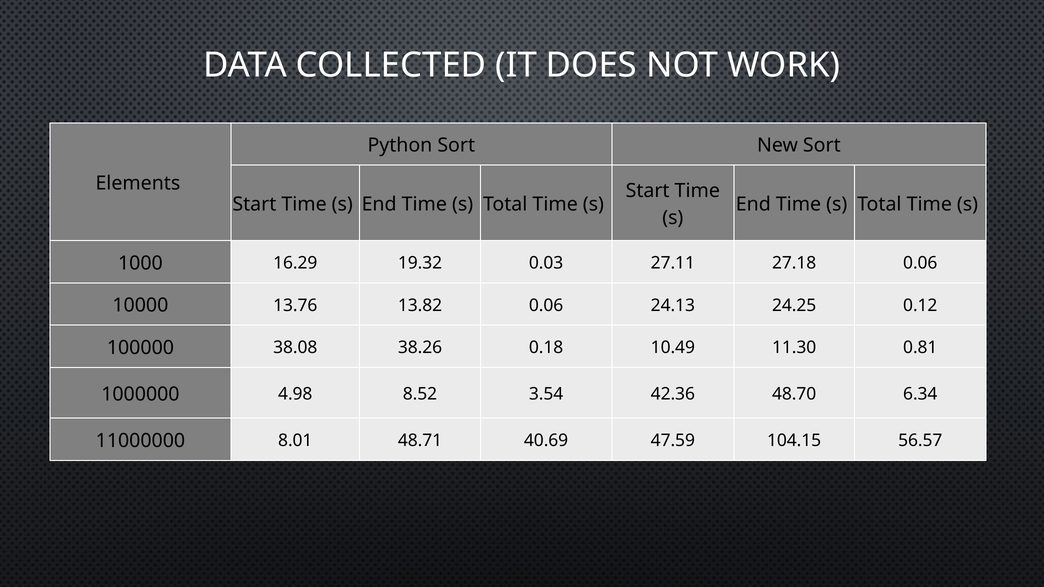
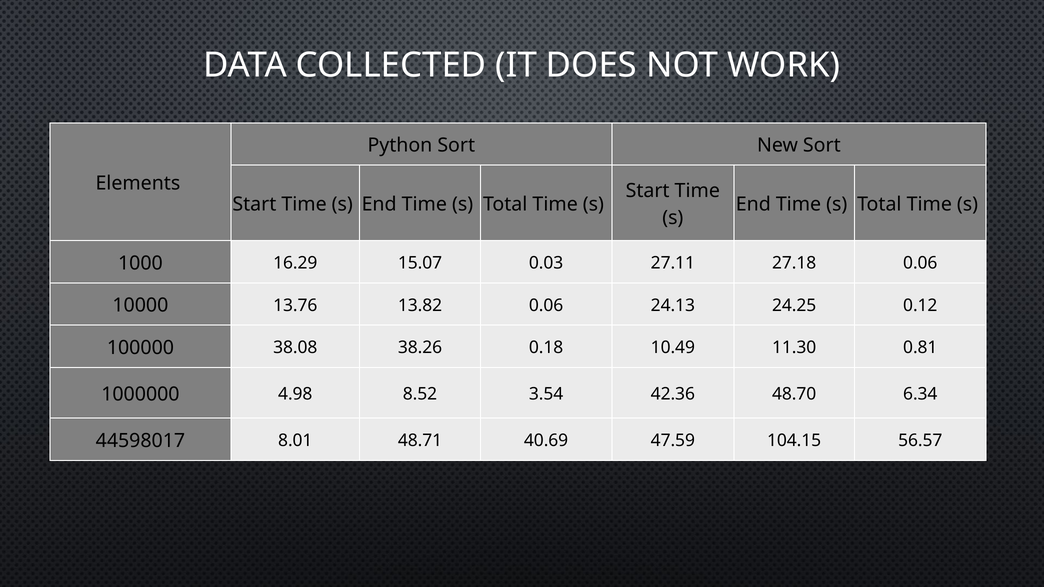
19.32: 19.32 -> 15.07 (420, 263)
11000000: 11000000 -> 44598017 (140, 441)
